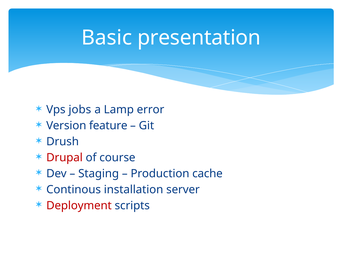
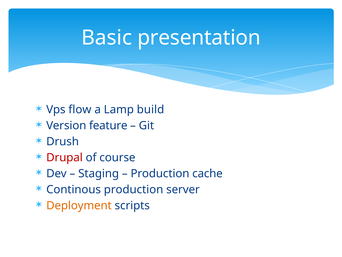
jobs: jobs -> flow (80, 109)
error: error -> build (150, 109)
Continous installation: installation -> production (134, 189)
Deployment colour: red -> orange (79, 205)
